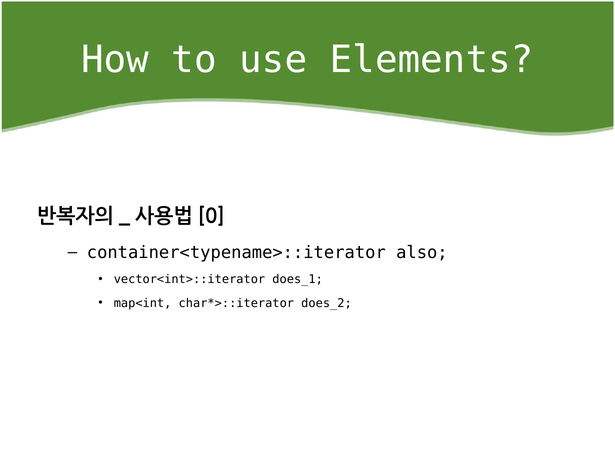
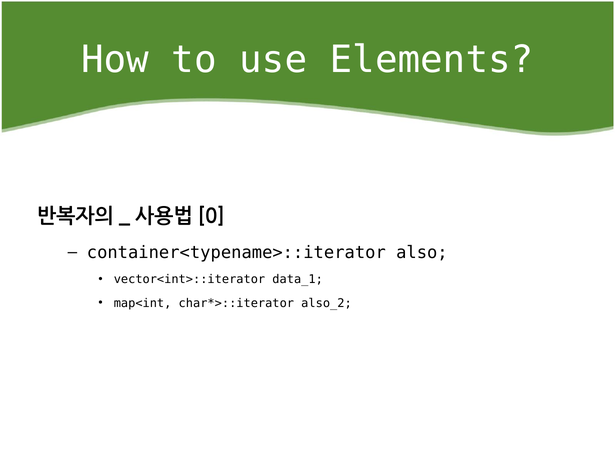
does_1: does_1 -> data_1 (298, 279)
does_2: does_2 -> also_2 (326, 303)
